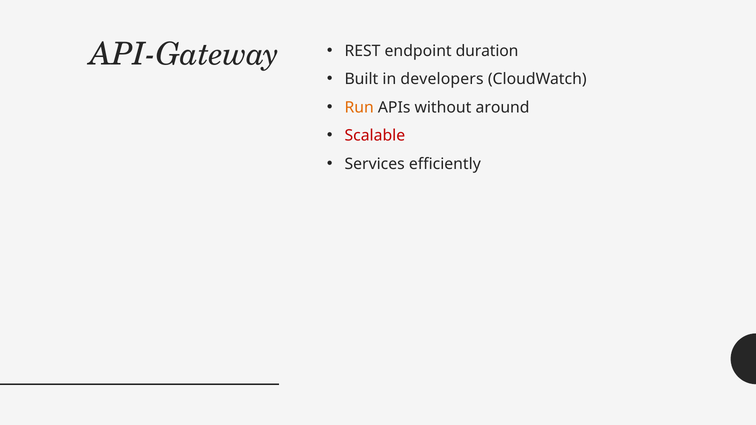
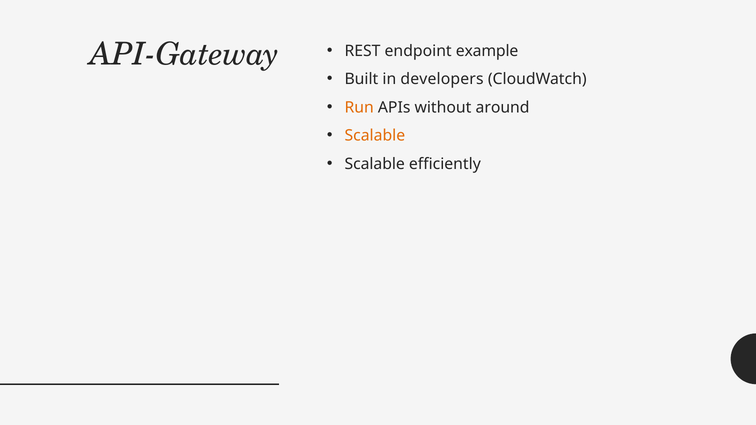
duration: duration -> example (487, 51)
Scalable colour: red -> orange (375, 136)
Services: Services -> Scalable (375, 164)
